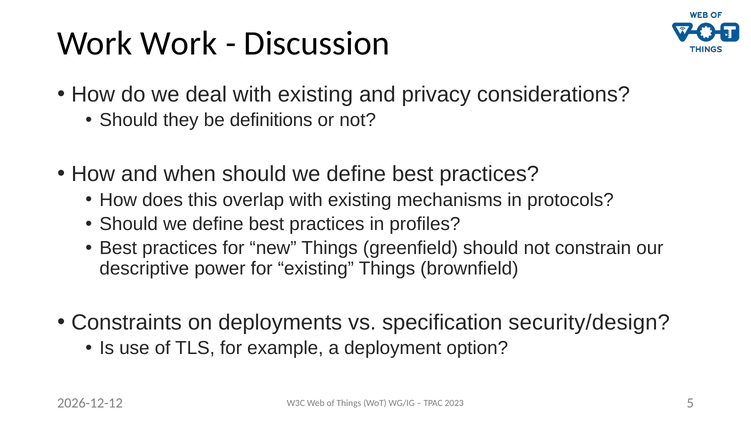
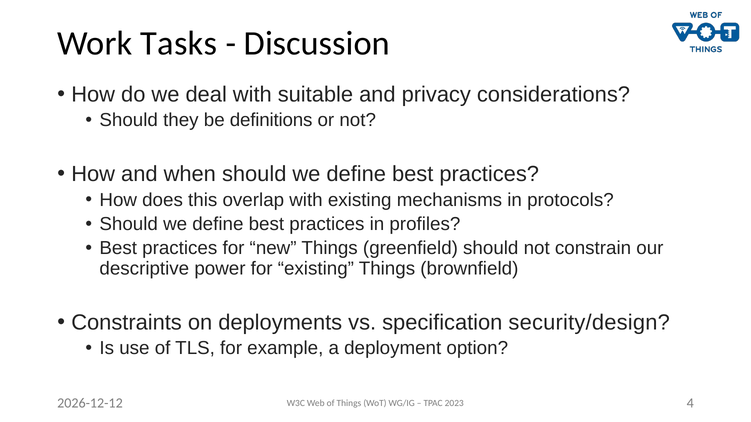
Work Work: Work -> Tasks (179, 44)
deal with existing: existing -> suitable (315, 94)
5: 5 -> 4 (690, 404)
